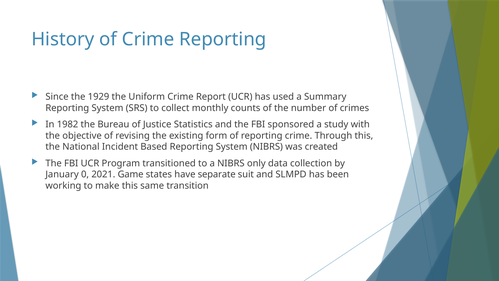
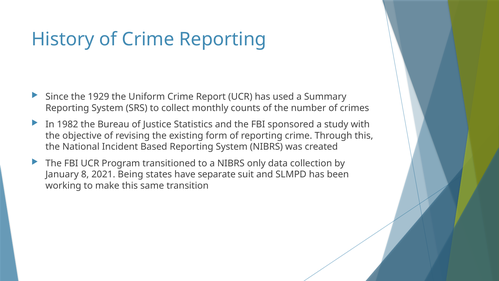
0: 0 -> 8 (85, 174)
Game: Game -> Being (130, 174)
